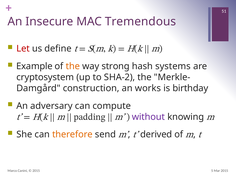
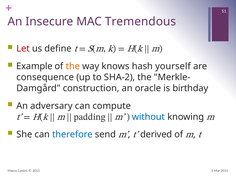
strong: strong -> knows (116, 66)
systems: systems -> yourself (173, 66)
cryptosystem: cryptosystem -> consequence (45, 77)
works: works -> oracle (148, 88)
without colour: purple -> blue (148, 117)
therefore colour: orange -> blue (72, 134)
